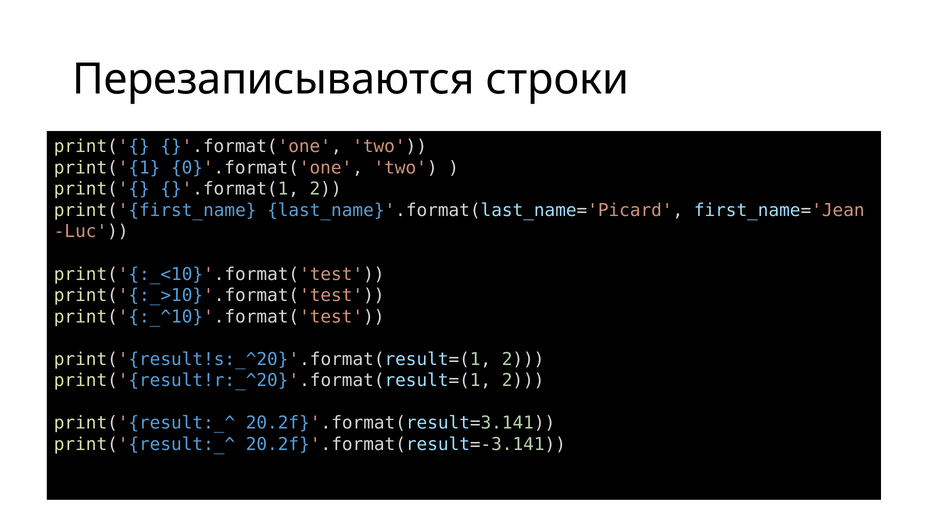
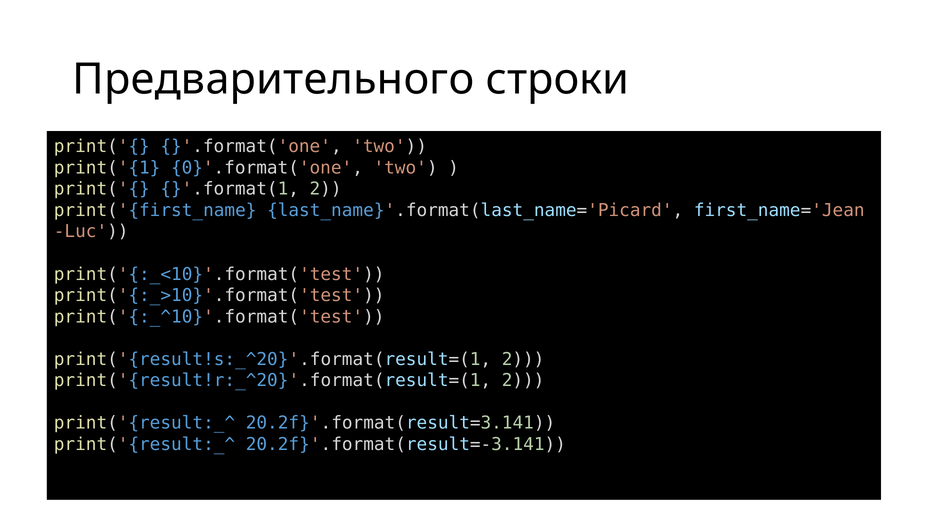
Перезаписываются: Перезаписываются -> Предварительного (273, 79)
